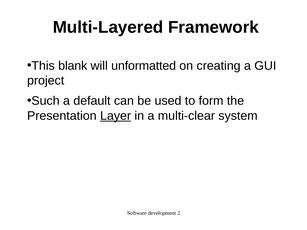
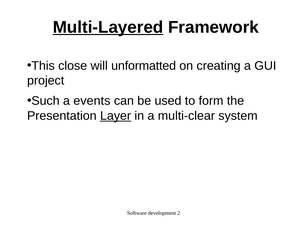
Multi-Layered underline: none -> present (108, 27)
blank: blank -> close (73, 66)
default: default -> events (92, 101)
